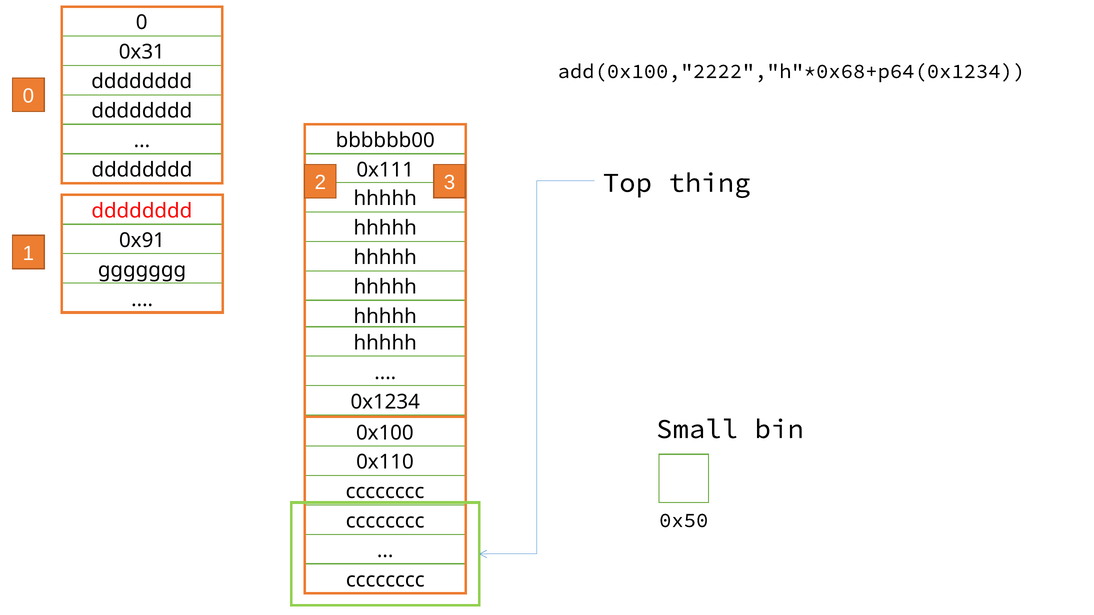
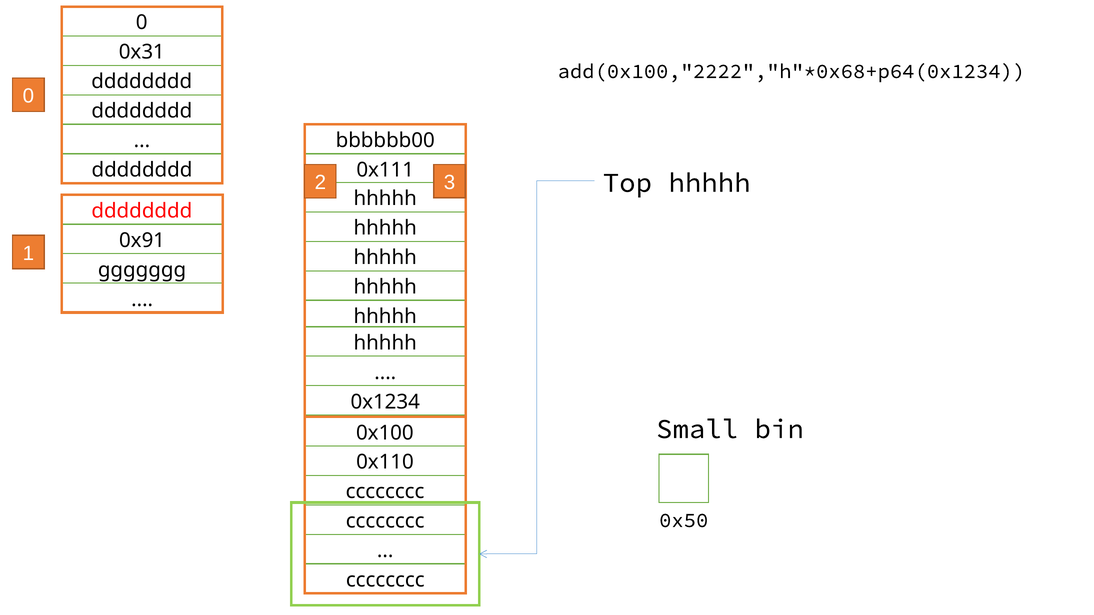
Top thing: thing -> hhhhh (709, 183)
